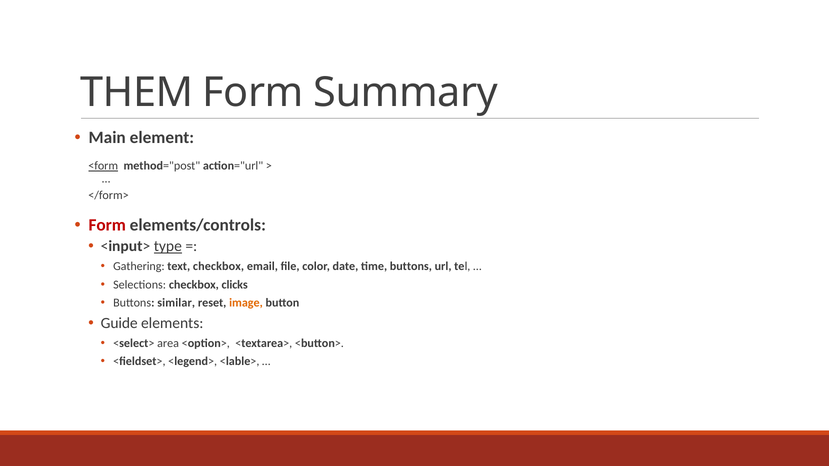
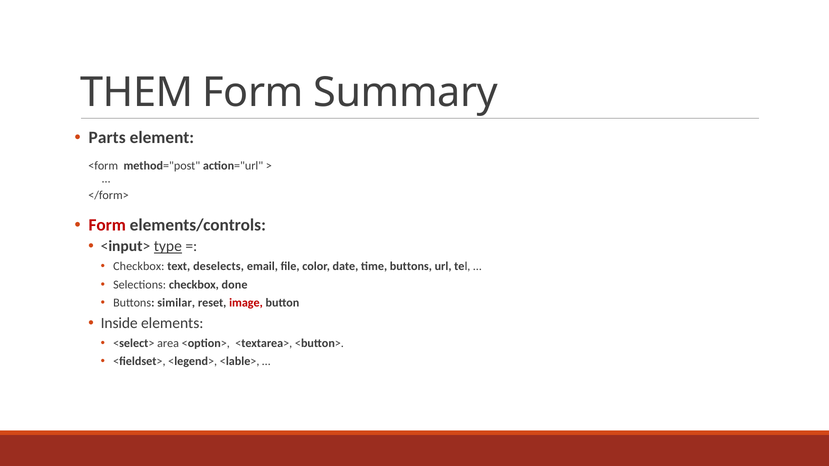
Main: Main -> Parts (107, 138)
<form underline: present -> none (103, 166)
Gathering: Gathering -> Checkbox (139, 267)
text checkbox: checkbox -> deselects (219, 267)
clicks: clicks -> done (235, 285)
image colour: orange -> red (246, 303)
Guide: Guide -> Inside (119, 323)
